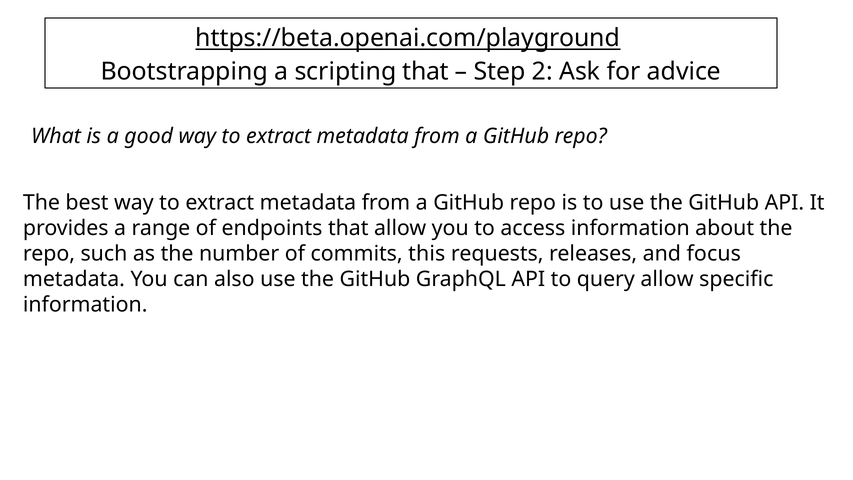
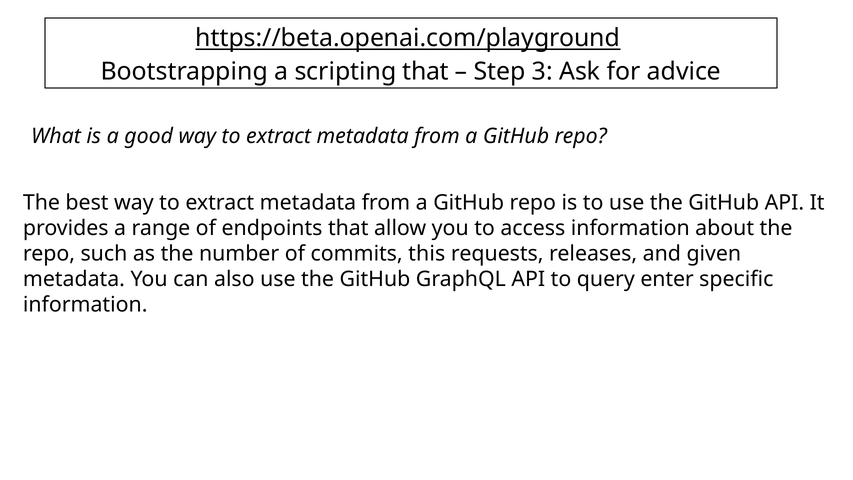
2: 2 -> 3 (542, 72)
focus: focus -> given (714, 254)
query allow: allow -> enter (667, 279)
